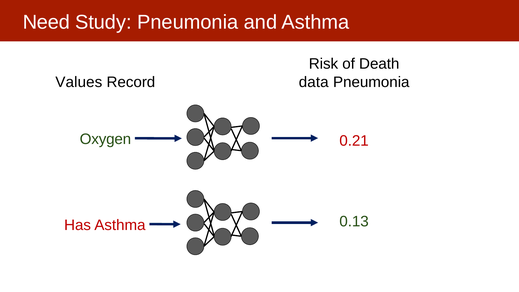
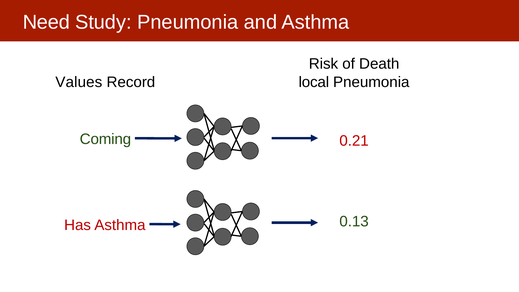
data: data -> local (314, 82)
Oxygen: Oxygen -> Coming (105, 139)
